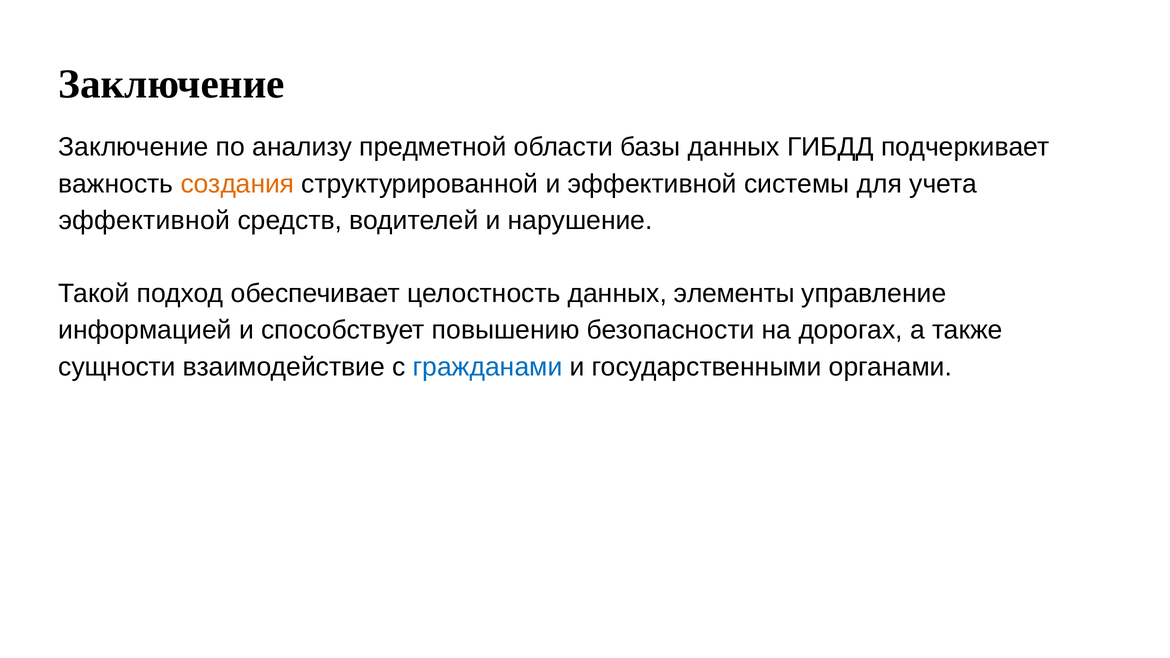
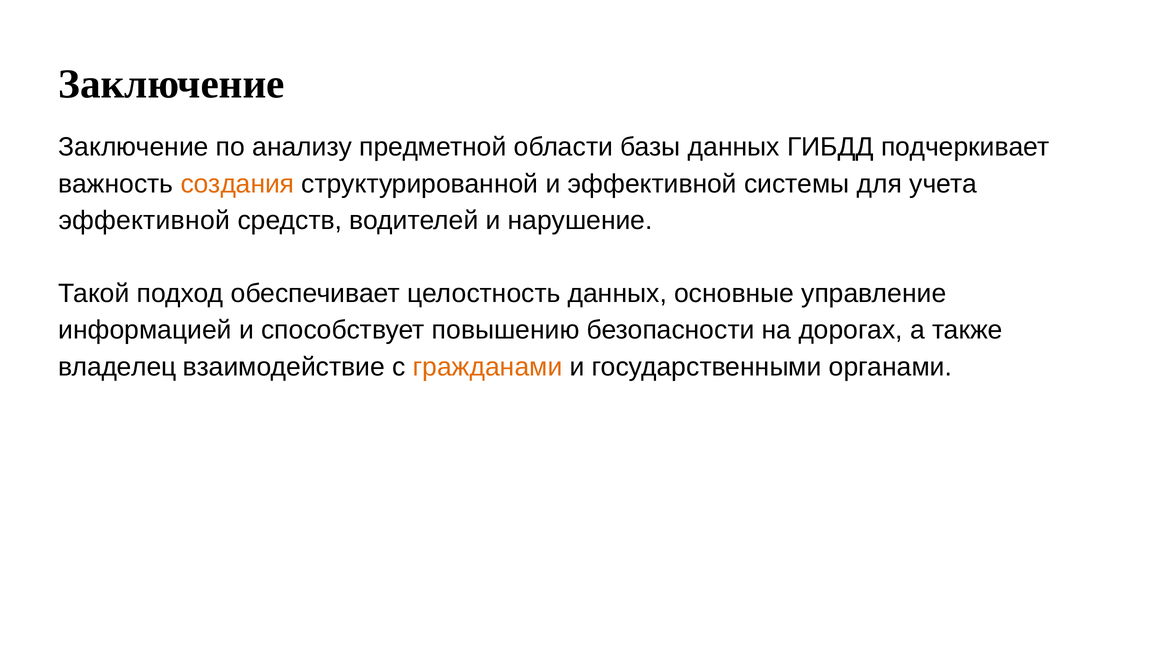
элементы: элементы -> основные (734, 294)
сущности: сущности -> владелец (117, 367)
гражданами colour: blue -> orange (488, 367)
